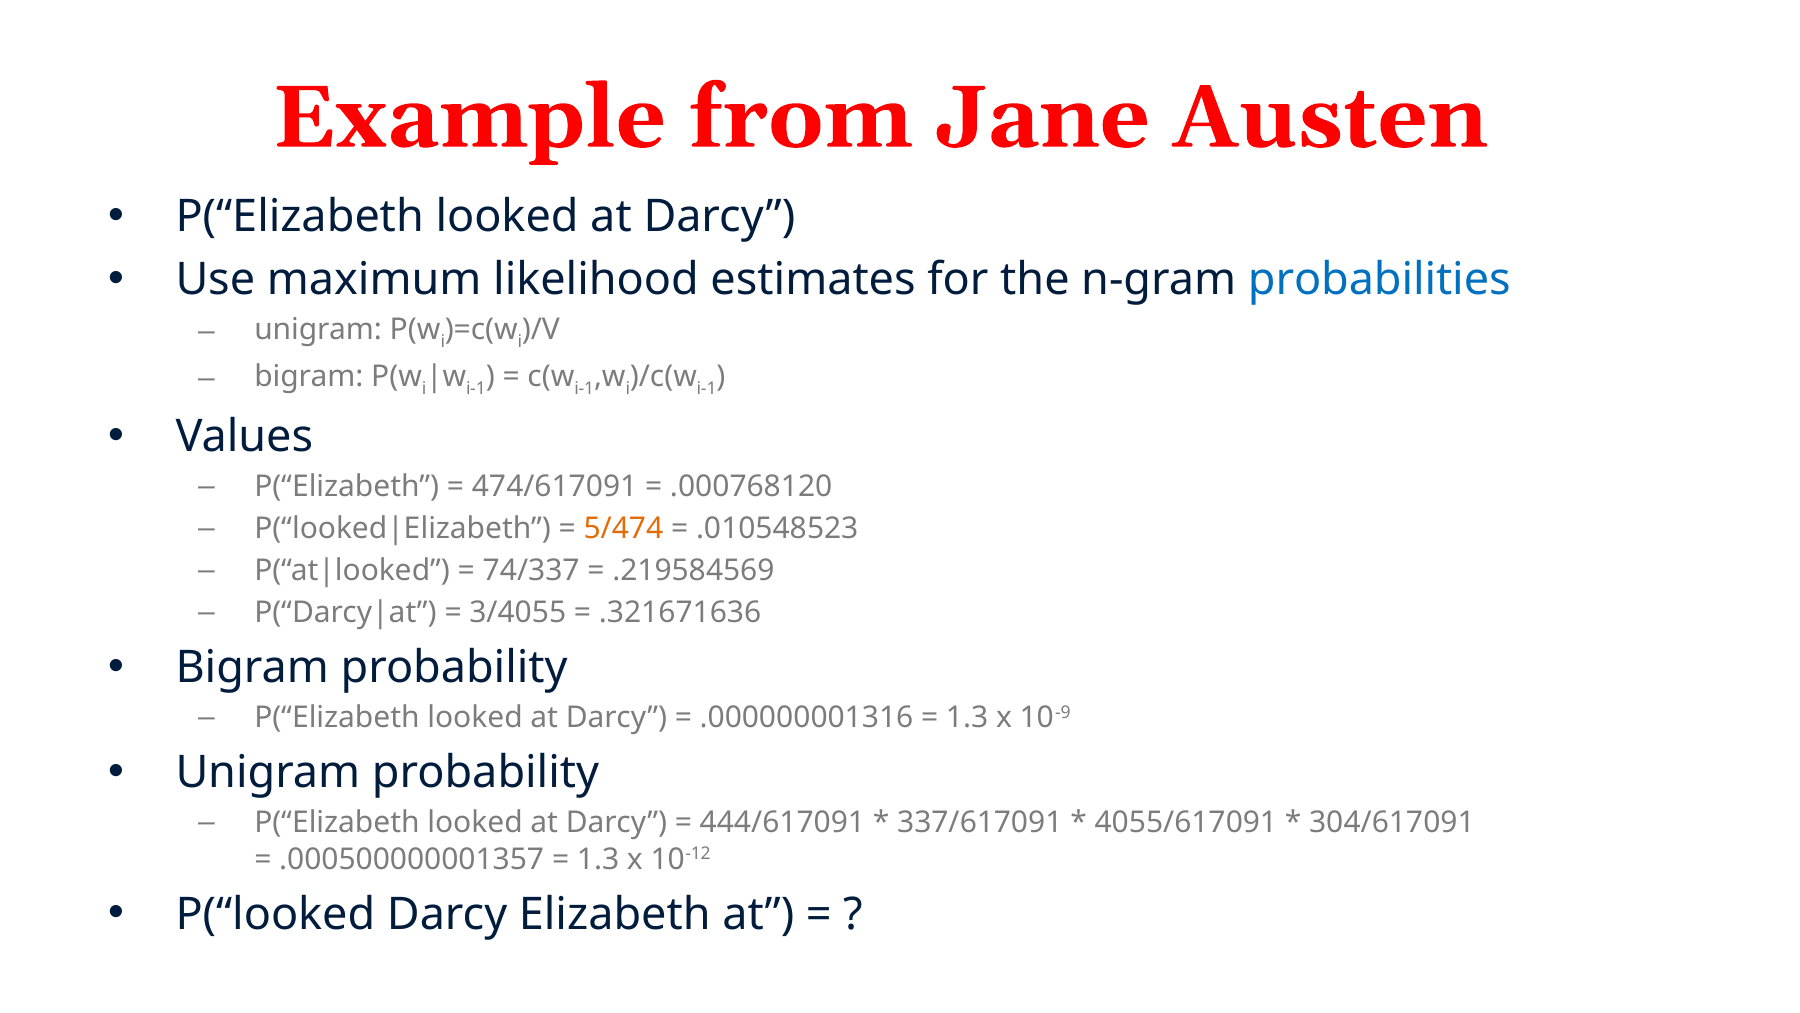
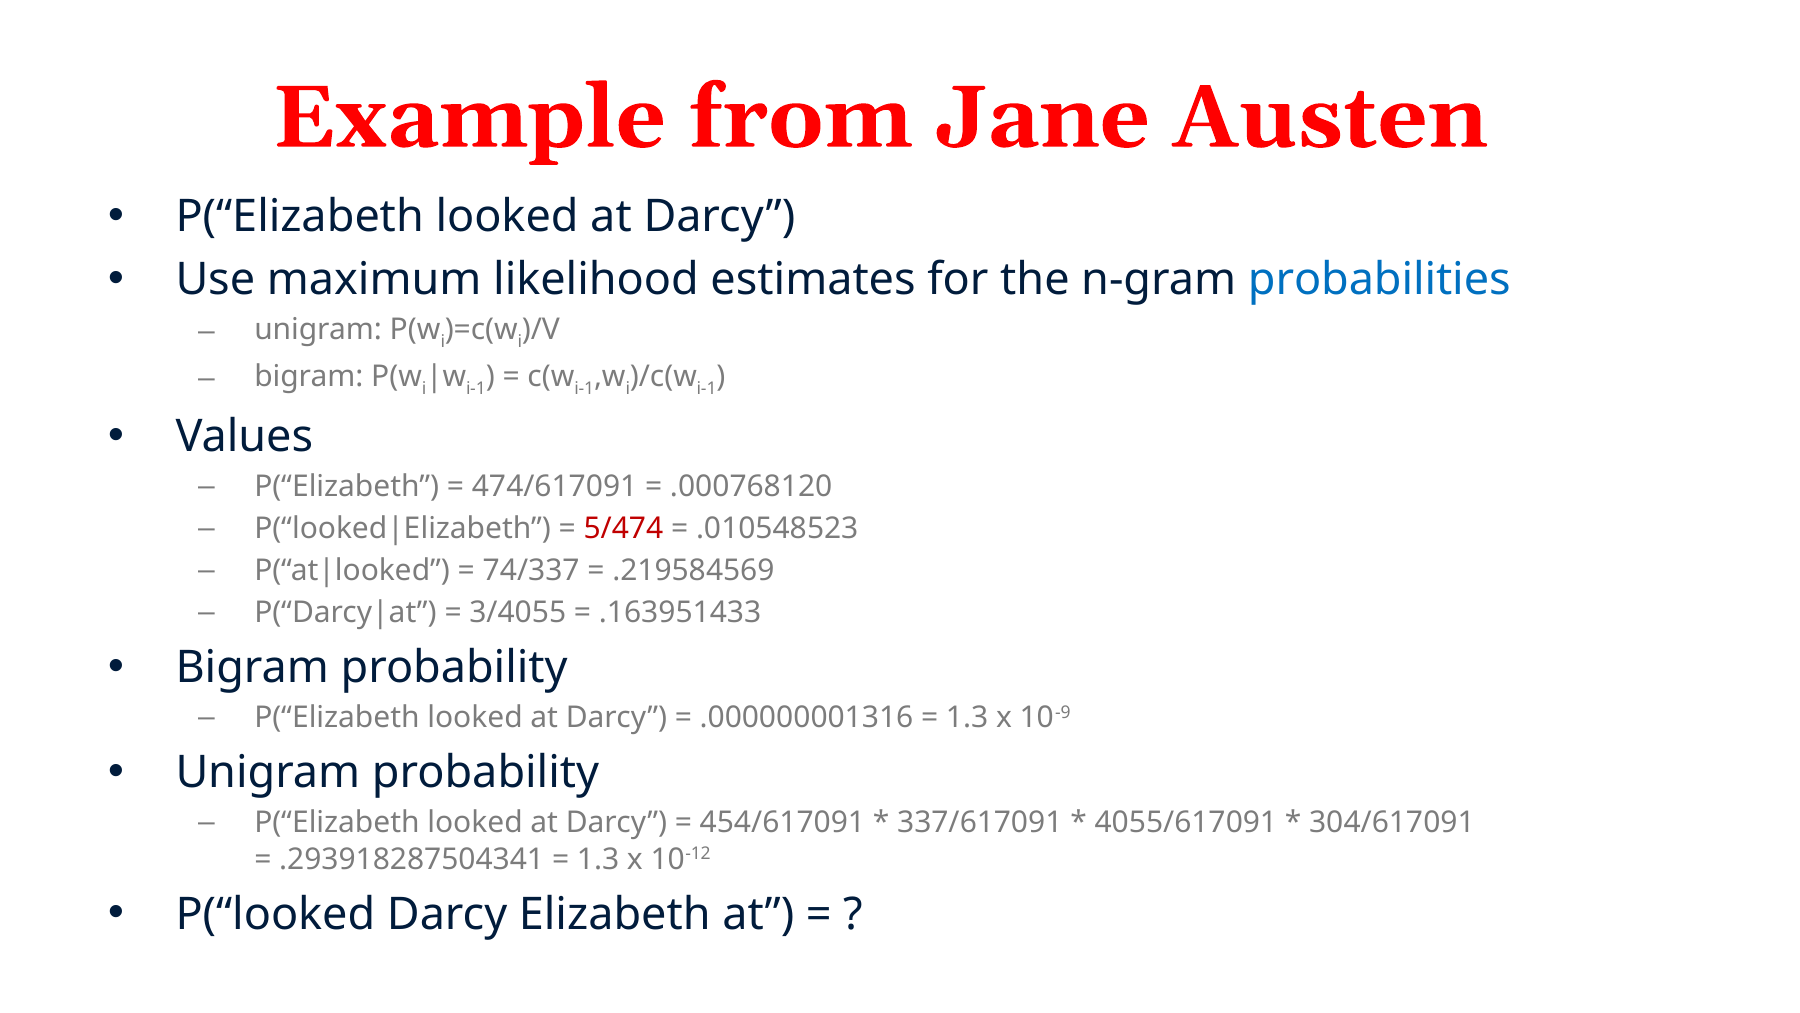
5/474 colour: orange -> red (623, 529)
.321671636: .321671636 -> .163951433 (680, 613)
444/617091: 444/617091 -> 454/617091 (782, 823)
.000500000001357: .000500000001357 -> .293918287504341 (412, 859)
